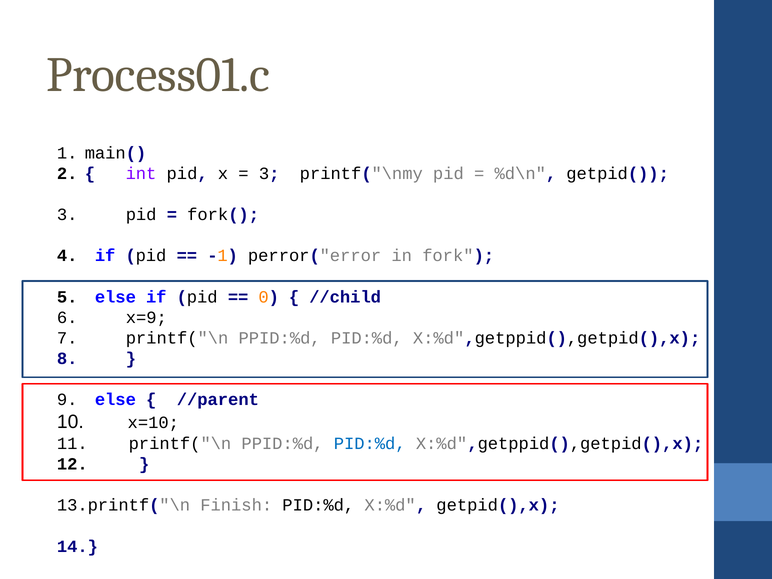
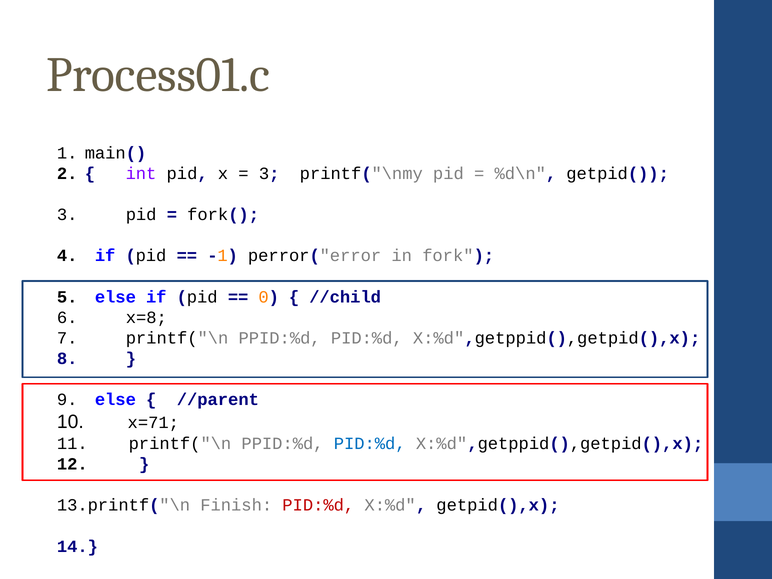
x=9: x=9 -> x=8 (146, 317)
x=10: x=10 -> x=71 (153, 423)
PID:%d colour: black -> red (318, 505)
